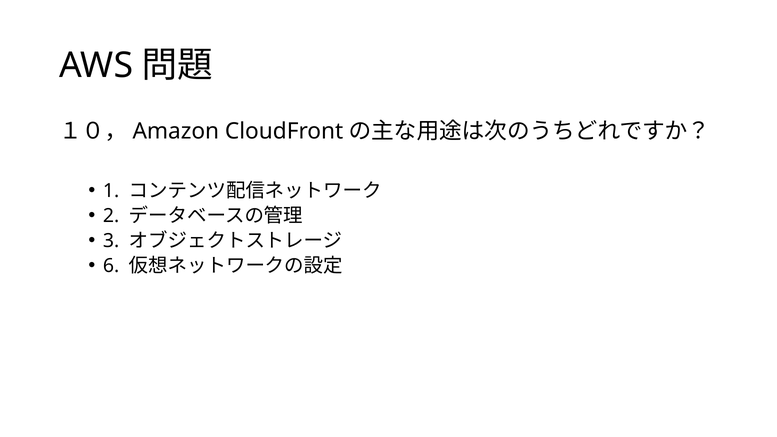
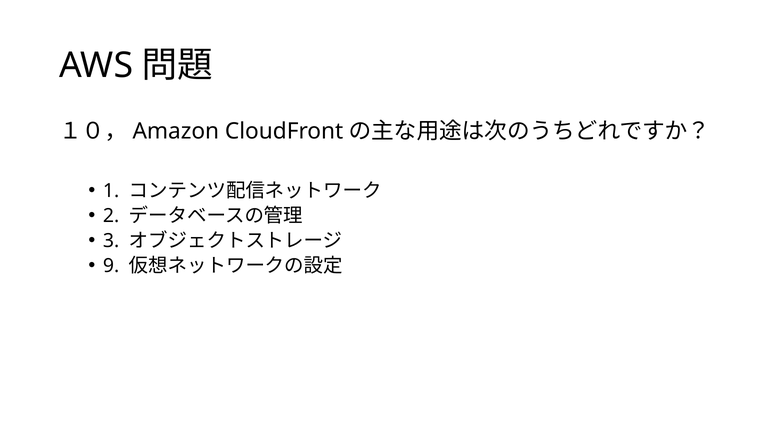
6: 6 -> 9 (111, 266)
